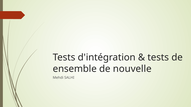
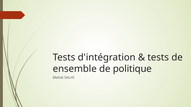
nouvelle: nouvelle -> politique (132, 69)
